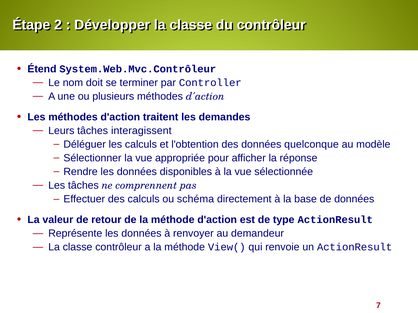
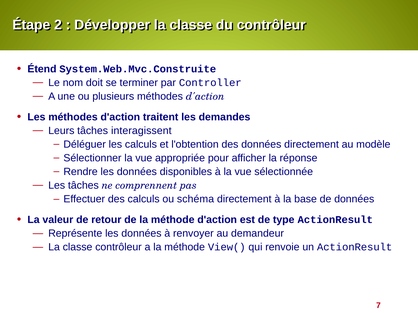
System.Web.Mvc.Contrôleur: System.Web.Mvc.Contrôleur -> System.Web.Mvc.Construite (138, 69)
données quelconque: quelconque -> directement (312, 145)
